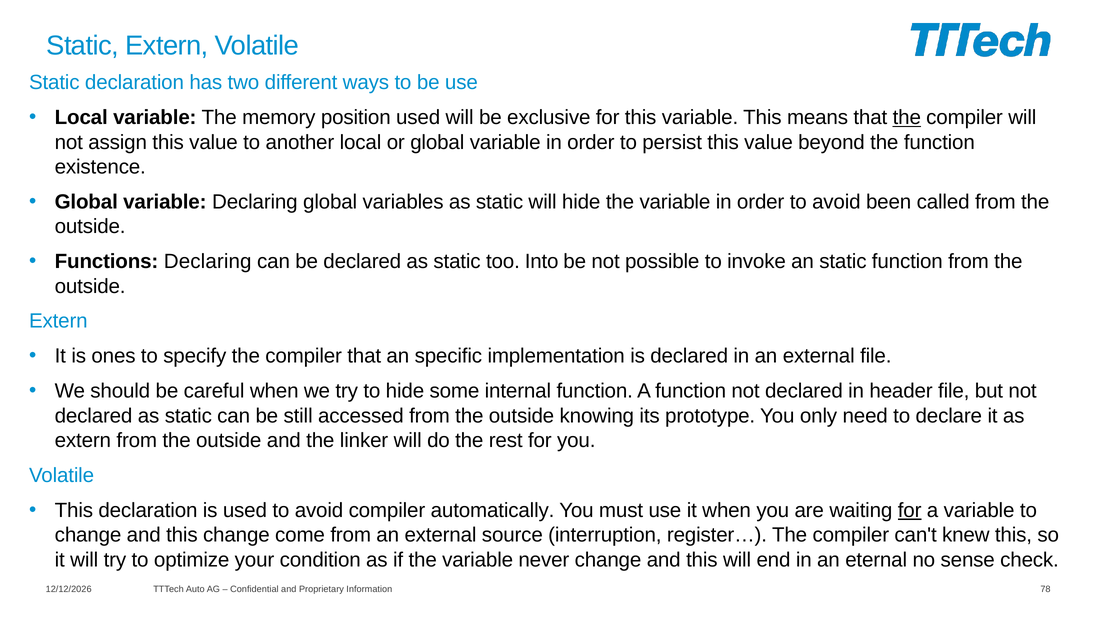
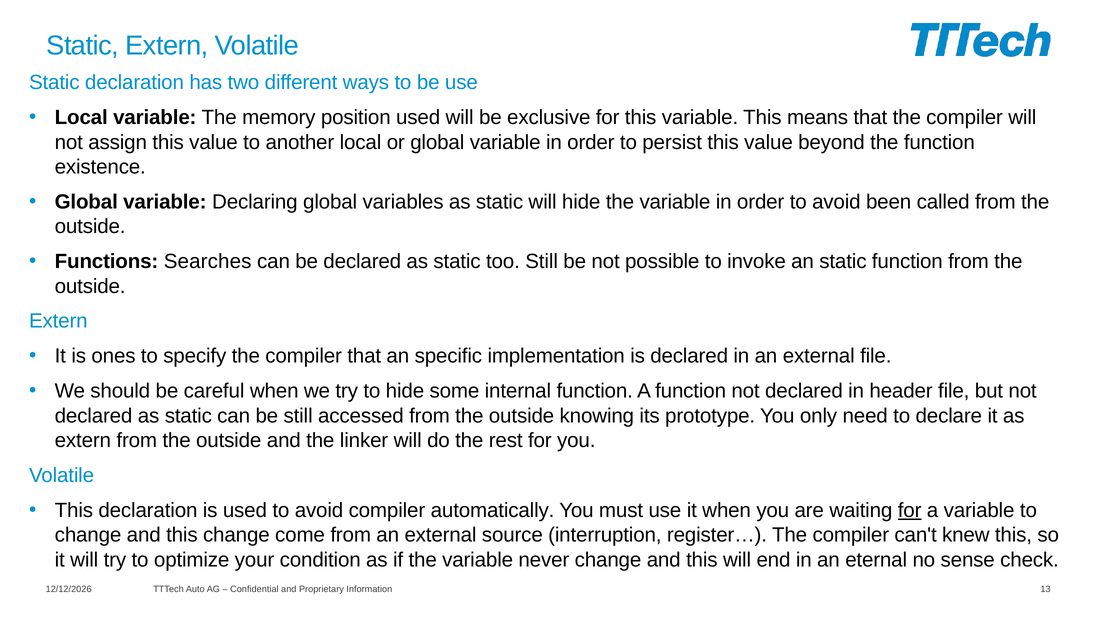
the underline: present -> none (907, 118)
Functions Declaring: Declaring -> Searches (208, 262)
too Into: Into -> Still (542, 262)
78: 78 -> 13 (1045, 589)
